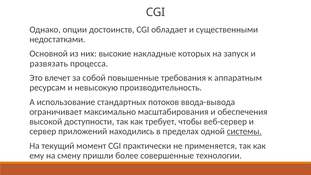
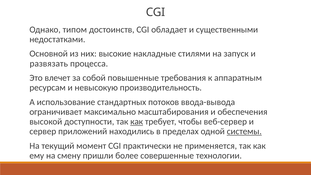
опции: опции -> типом (75, 30)
которых: которых -> стилями (194, 54)
как underline: none -> present (137, 122)
